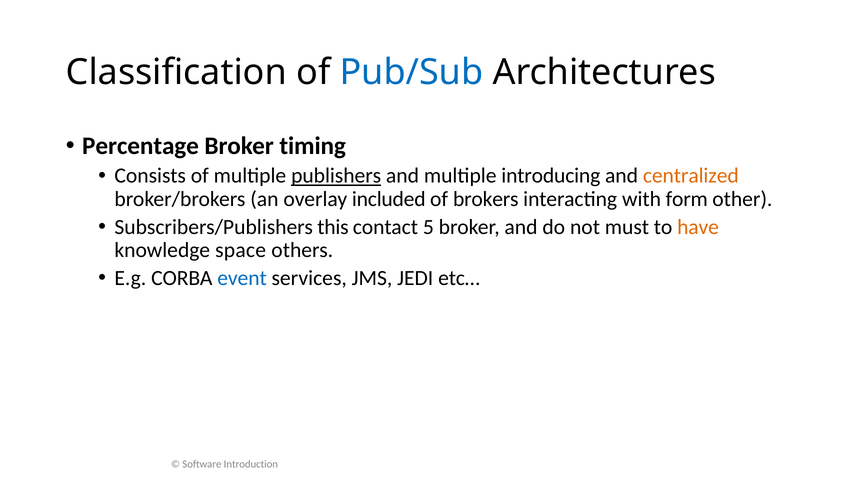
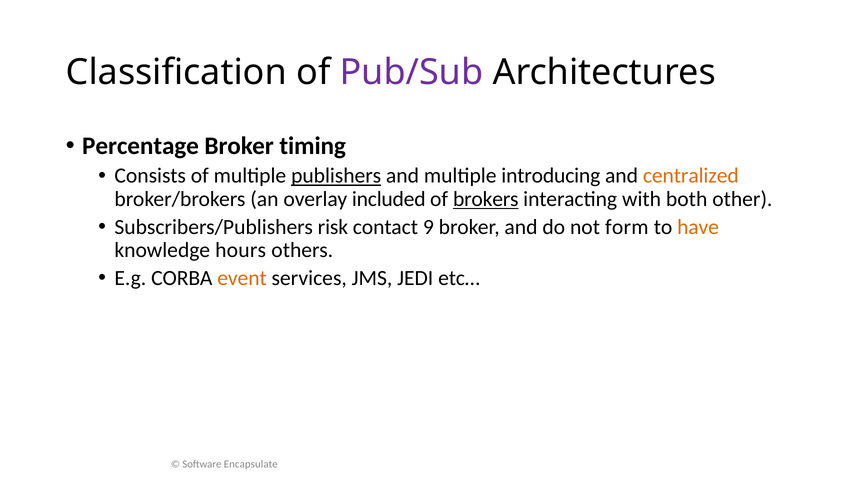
Pub/Sub colour: blue -> purple (411, 73)
brokers underline: none -> present (486, 199)
form: form -> both (687, 199)
this: this -> risk (333, 227)
5: 5 -> 9 (428, 227)
must: must -> form (627, 227)
space: space -> hours (241, 250)
event colour: blue -> orange (242, 278)
Introduction: Introduction -> Encapsulate (251, 464)
